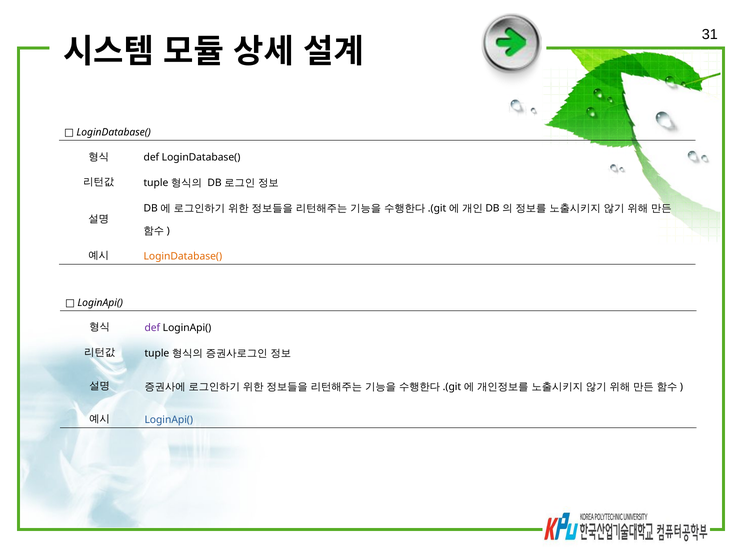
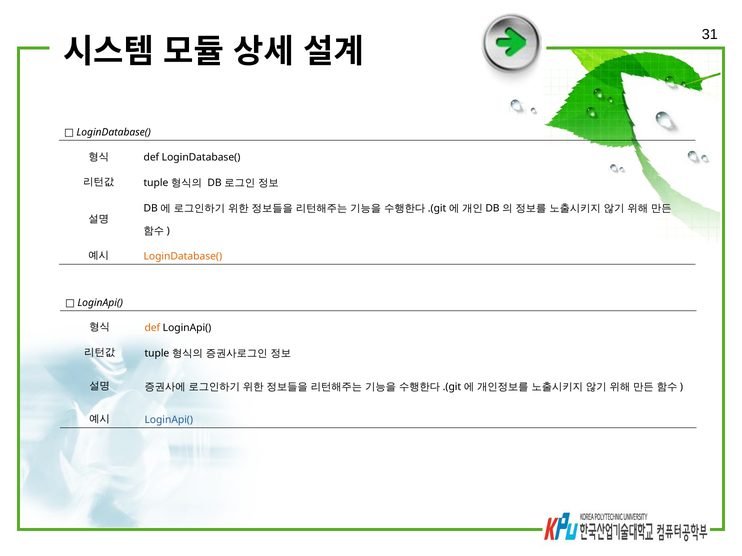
def colour: purple -> orange (152, 328)
